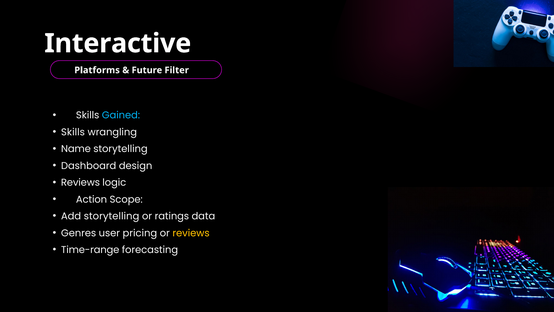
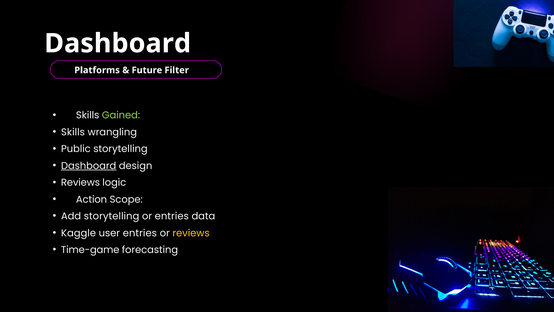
Interactive: Interactive -> Dashboard (118, 43)
Gained colour: light blue -> light green (121, 115)
Name: Name -> Public (76, 149)
Dashboard underline: none -> present (89, 166)
or ratings: ratings -> entries (172, 216)
Genres: Genres -> Kaggle (79, 233)
user pricing: pricing -> entries (140, 233)
Time-range: Time-range -> Time-game (90, 250)
